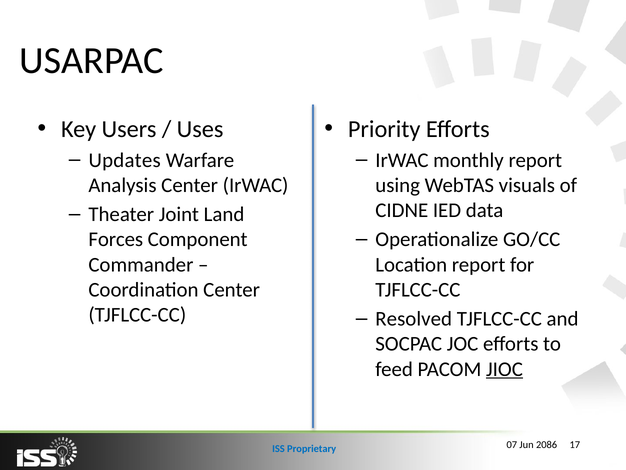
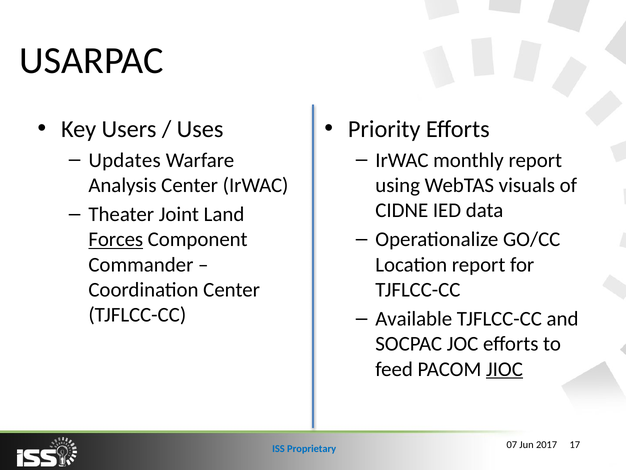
Forces underline: none -> present (116, 239)
Resolved: Resolved -> Available (414, 319)
2086: 2086 -> 2017 (547, 444)
